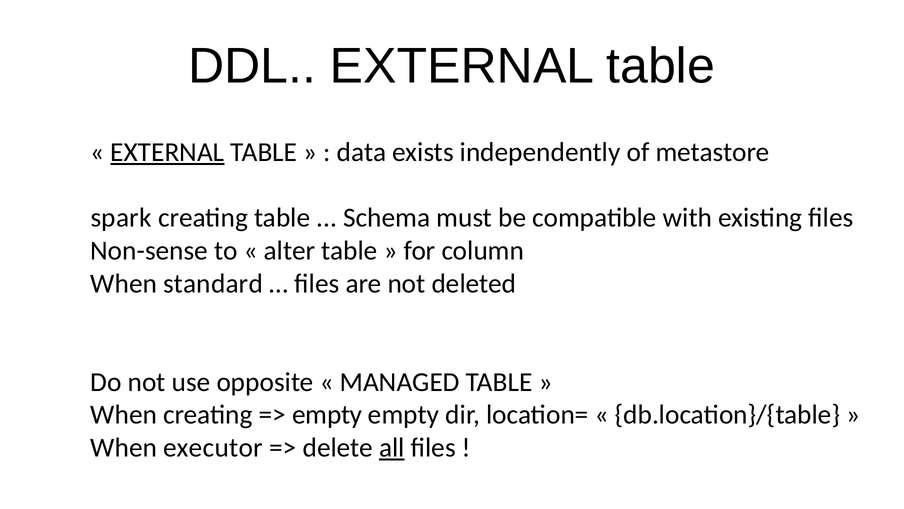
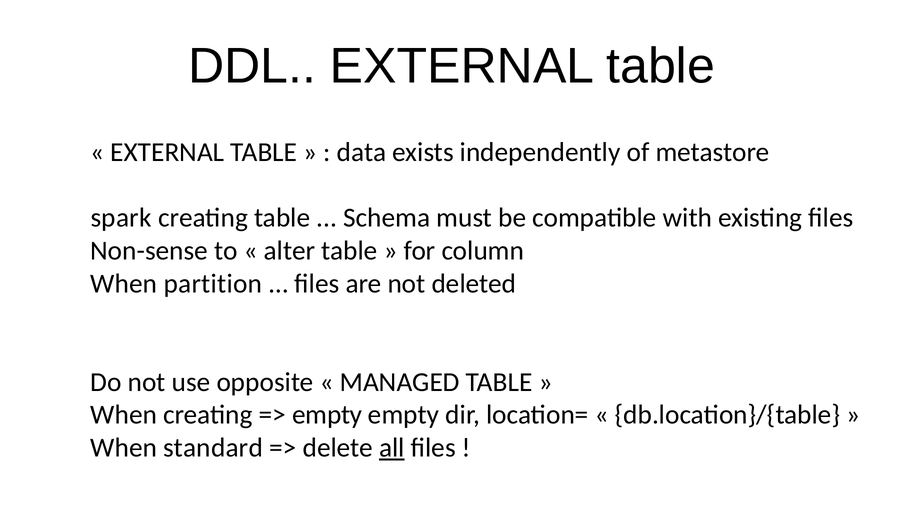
EXTERNAL underline: present -> none (167, 152)
standard: standard -> partition (213, 283)
executor: executor -> standard (213, 447)
